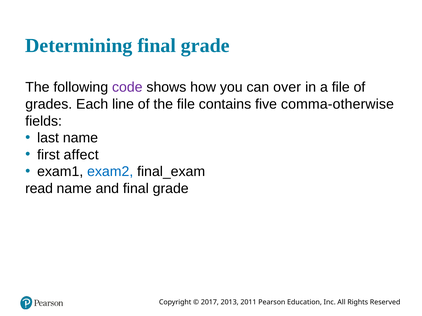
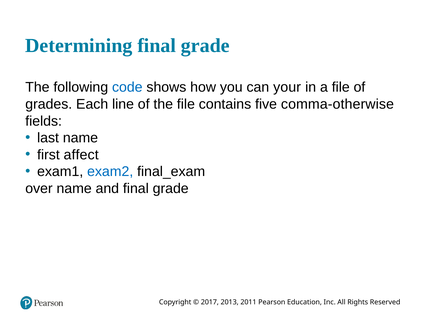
code colour: purple -> blue (127, 87)
over: over -> your (287, 87)
read: read -> over (39, 189)
